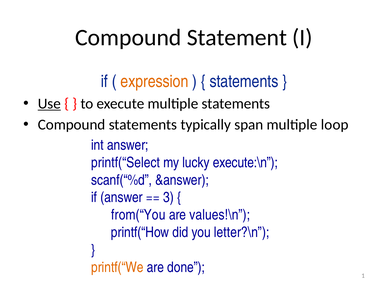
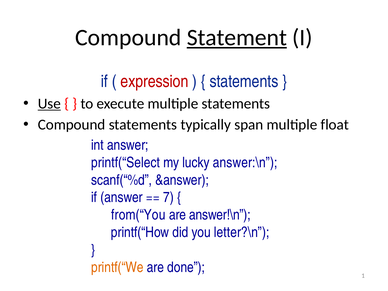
Statement underline: none -> present (237, 38)
expression colour: orange -> red (154, 81)
loop: loop -> float (335, 125)
execute:\n: execute:\n -> answer:\n (245, 162)
3: 3 -> 7 (169, 197)
values!\n: values!\n -> answer!\n (220, 215)
